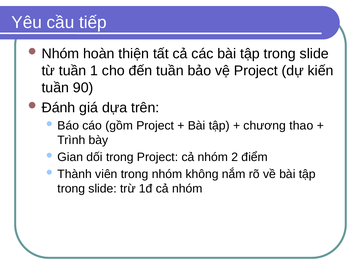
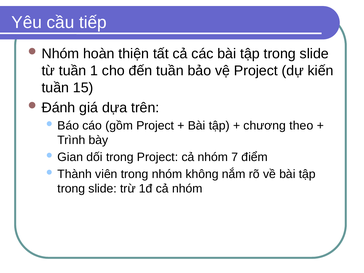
90: 90 -> 15 (83, 88)
thao: thao -> theo (301, 126)
2: 2 -> 7 (235, 157)
